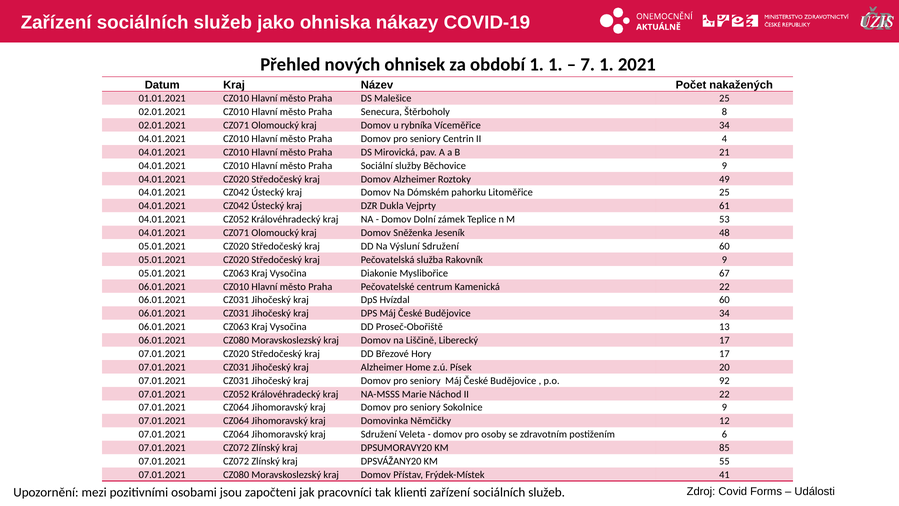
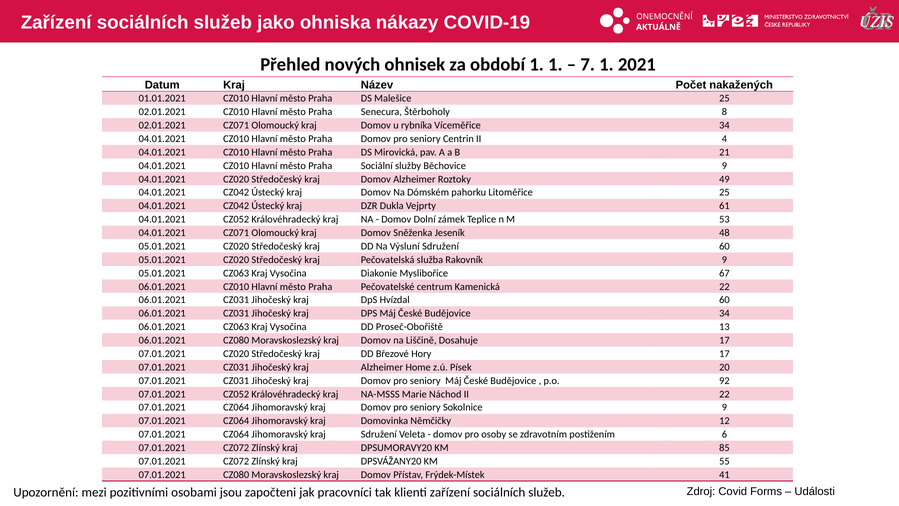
Liberecký: Liberecký -> Dosahuje (458, 340)
